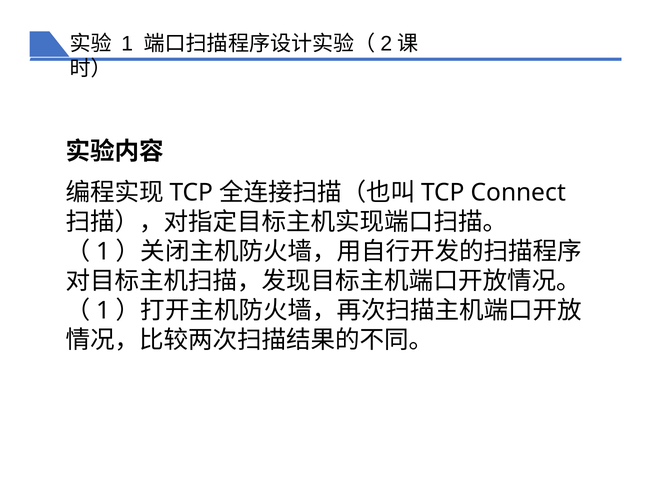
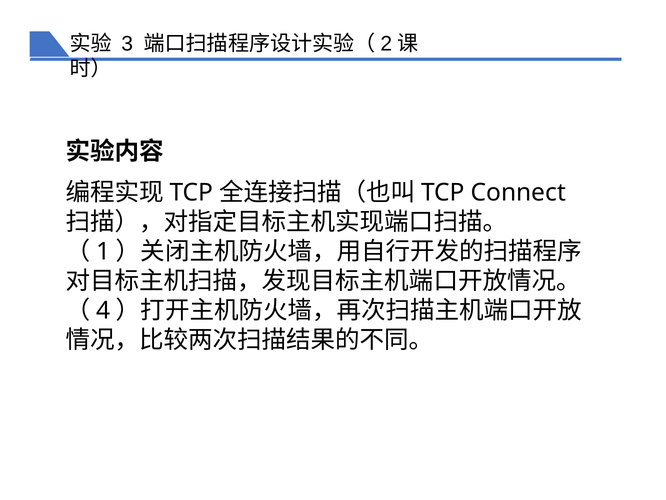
1: 1 -> 3 (127, 44)
1: 1 -> 4 (103, 310)
